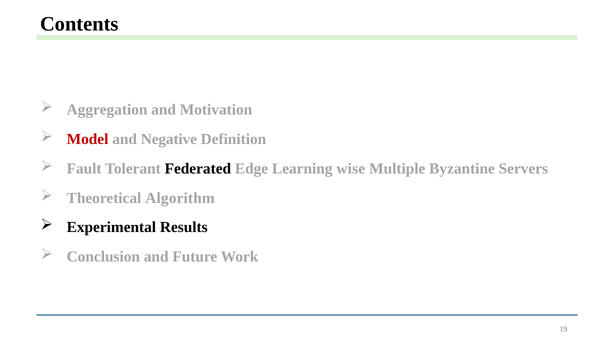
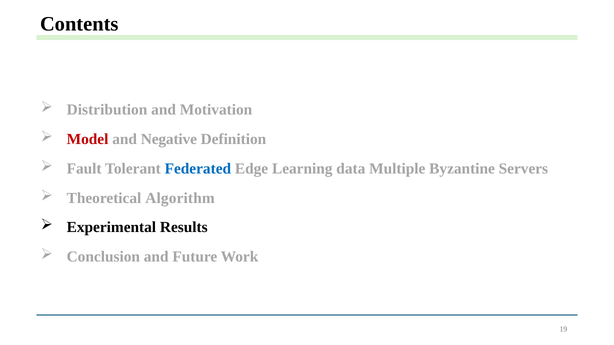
Aggregation: Aggregation -> Distribution (107, 110)
Federated colour: black -> blue (198, 169)
wise: wise -> data (351, 169)
